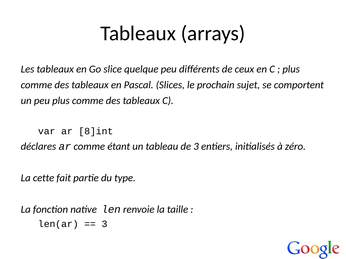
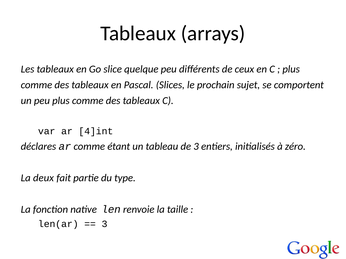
8]int: 8]int -> 4]int (96, 131)
cette: cette -> deux (43, 178)
